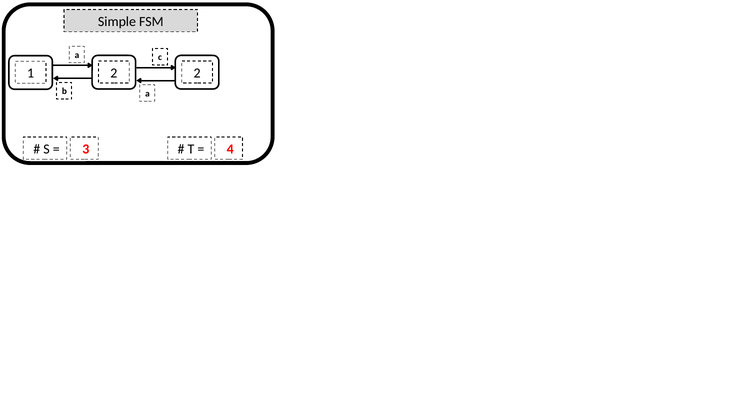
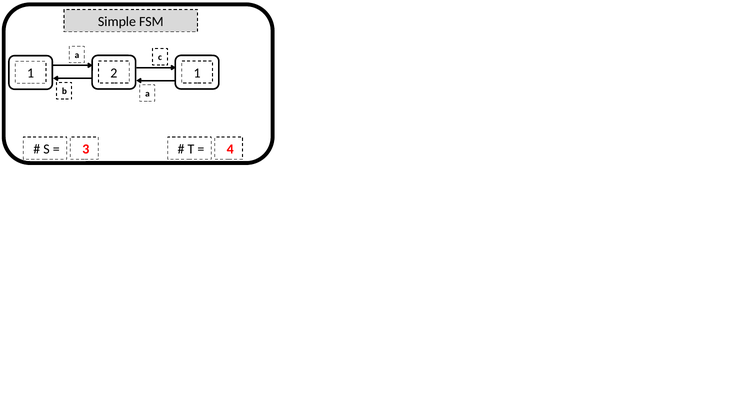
2 2: 2 -> 1 (197, 73)
